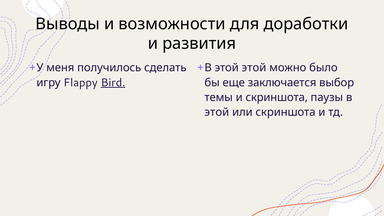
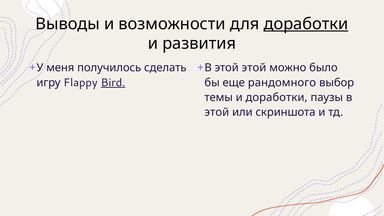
доработки underline: none -> present (306, 24)
заключается: заключается -> рандомного (282, 83)
и скриншота: скриншота -> доработки (277, 97)
